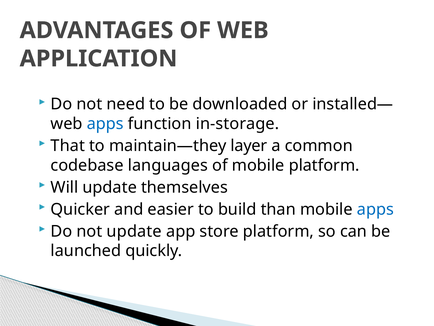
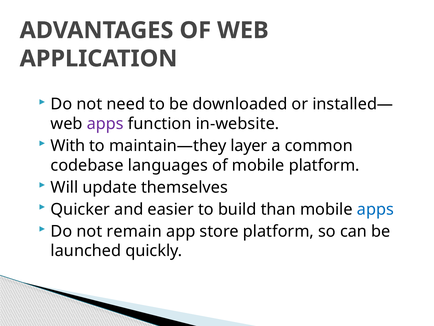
apps colour: blue -> purple (105, 124)
in-storage: in-storage -> in-website (238, 124)
That: That -> With (68, 146)
not update: update -> remain (134, 231)
